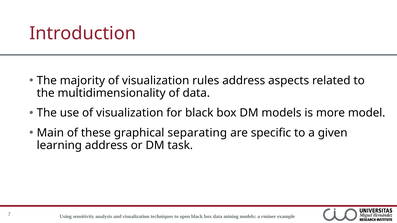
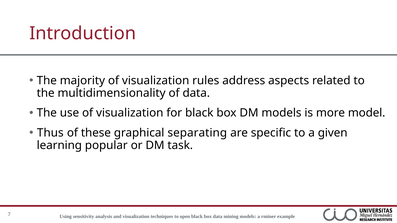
Main: Main -> Thus (50, 133)
learning address: address -> popular (106, 145)
